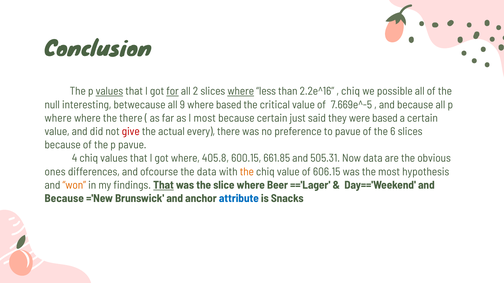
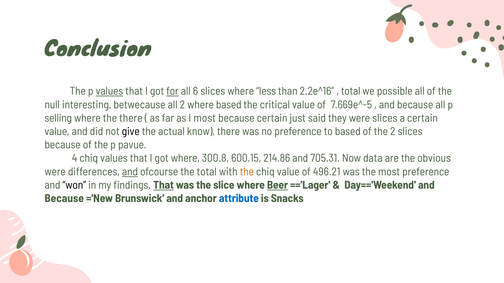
2: 2 -> 6 (195, 91)
where underline: present -> none (241, 91)
chiq: chiq -> total (351, 91)
all 9: 9 -> 2 (182, 105)
where: where -> selling (58, 118)
were based: based -> slices (385, 118)
give colour: red -> black (131, 132)
every: every -> know (201, 132)
to pavue: pavue -> based (348, 132)
the 6: 6 -> 2 (393, 132)
405.8: 405.8 -> 300.8 (215, 159)
661.85: 661.85 -> 214.86 (277, 159)
505.31: 505.31 -> 705.31 (325, 159)
ones: ones -> were (55, 172)
and underline: none -> present (130, 172)
the data: data -> total (207, 172)
606.15: 606.15 -> 496.21 (327, 172)
most hypothesis: hypothesis -> preference (426, 172)
won colour: orange -> black (74, 185)
Beer underline: none -> present (278, 185)
